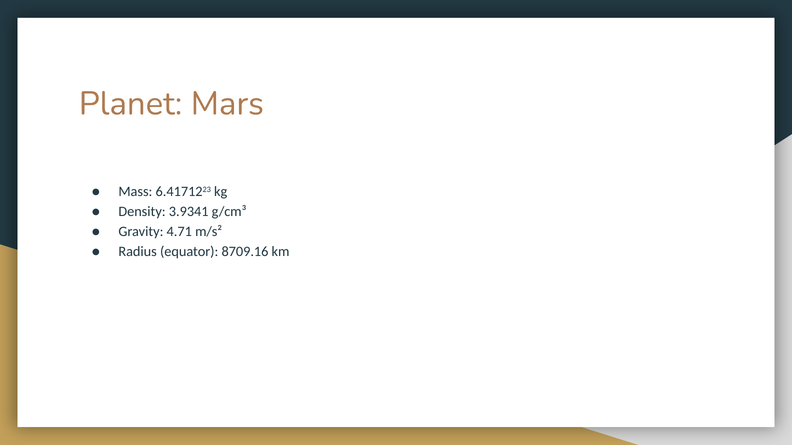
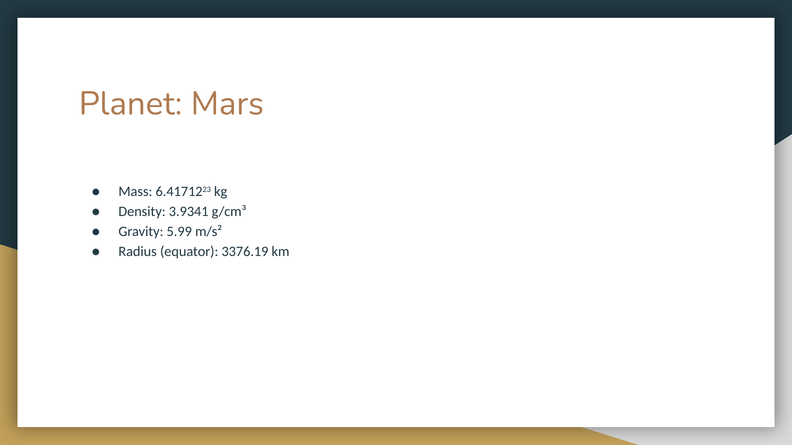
4.71: 4.71 -> 5.99 (179, 232)
8709.16: 8709.16 -> 3376.19 (245, 252)
